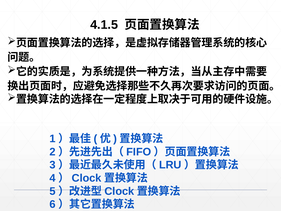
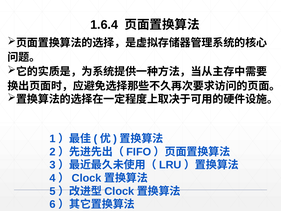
4.1.5: 4.1.5 -> 1.6.4 (104, 25)
